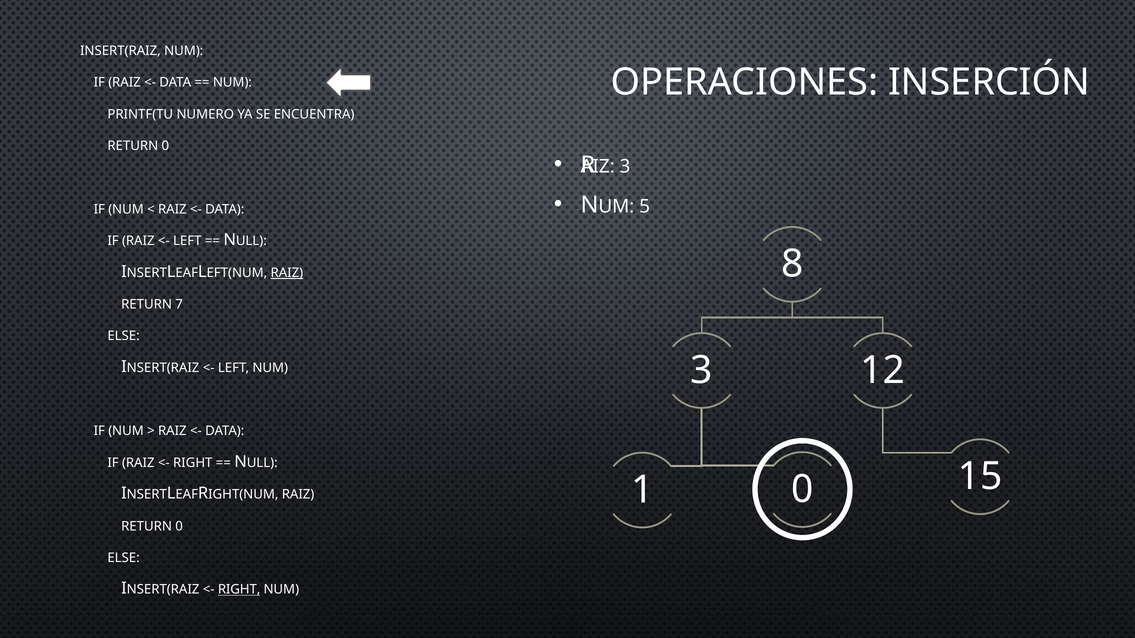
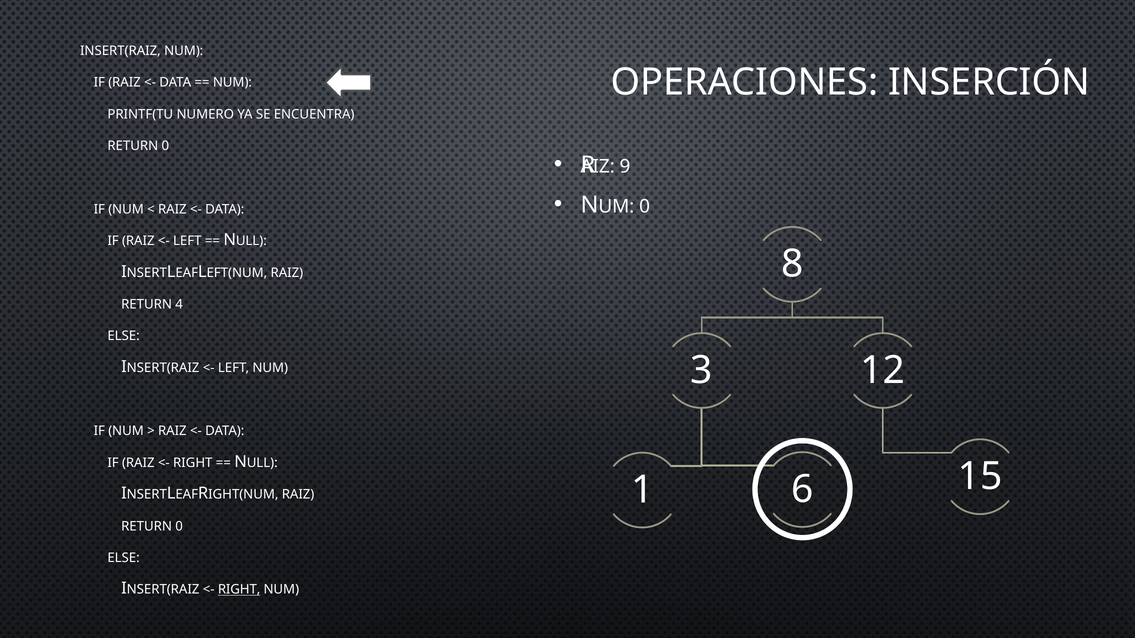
3: 3 -> 9 (625, 166)
5: 5 -> 0 (645, 207)
RAIZ underline: present -> none (287, 273)
7: 7 -> 4 (179, 305)
0: 0 -> 6 (802, 490)
